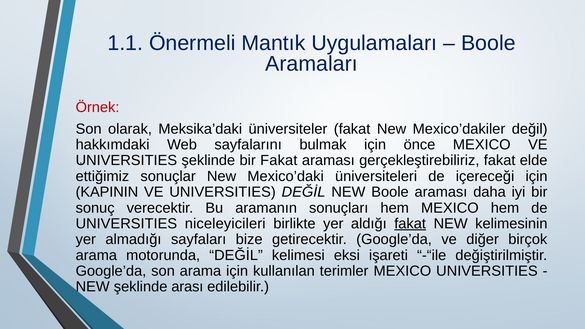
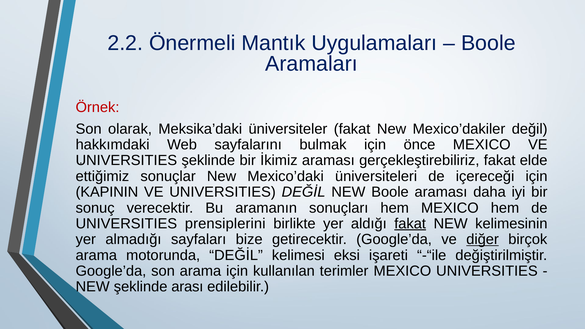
1.1: 1.1 -> 2.2 (125, 43)
bir Fakat: Fakat -> İkimiz (279, 161)
niceleyicileri: niceleyicileri -> prensiplerini (225, 224)
diğer underline: none -> present (483, 239)
